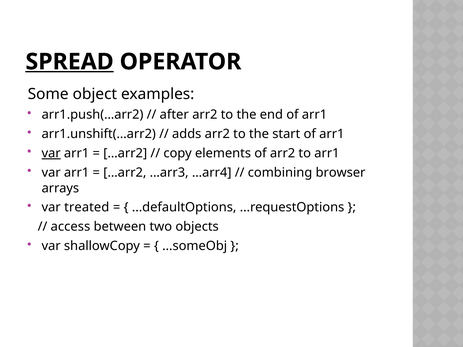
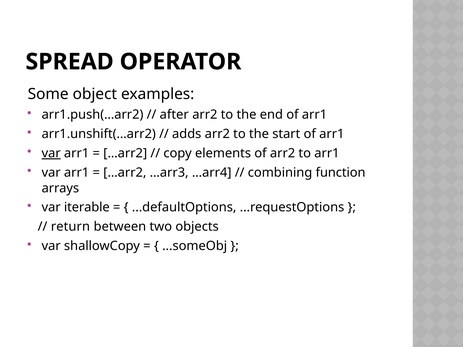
SPREAD underline: present -> none (70, 62)
browser: browser -> function (341, 173)
treated: treated -> iterable (87, 208)
access: access -> return (70, 227)
